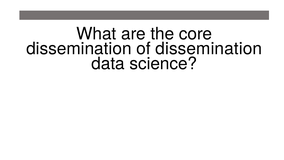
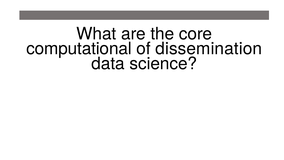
dissemination: dissemination -> computational (79, 49)
